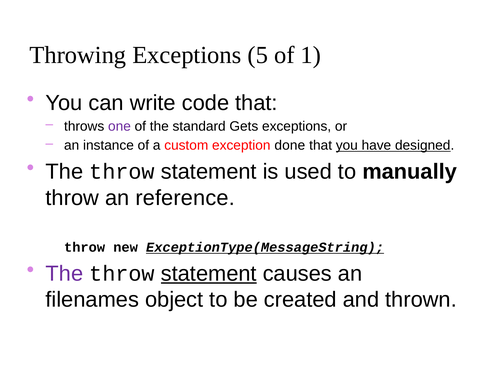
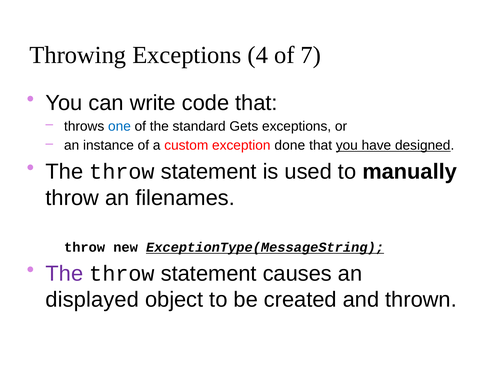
5: 5 -> 4 (258, 55)
1: 1 -> 7 (311, 55)
one colour: purple -> blue (119, 126)
reference: reference -> filenames (185, 198)
statement underline: present -> none (209, 274)
filenames: filenames -> displayed (92, 300)
